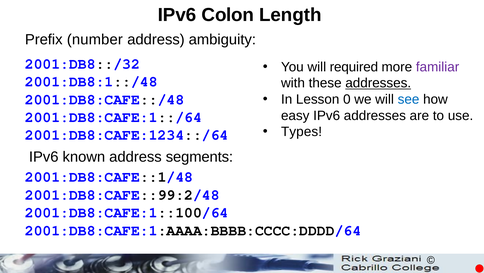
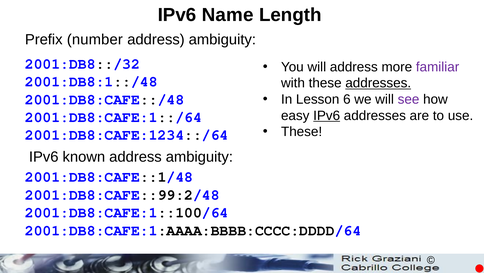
Colon: Colon -> Name (228, 15)
will required: required -> address (354, 67)
0: 0 -> 6 (347, 99)
see colour: blue -> purple (409, 99)
IPv6 underline: none -> present (327, 115)
Types: Types -> These (302, 131)
segments: segments -> ambiguity (199, 156)
